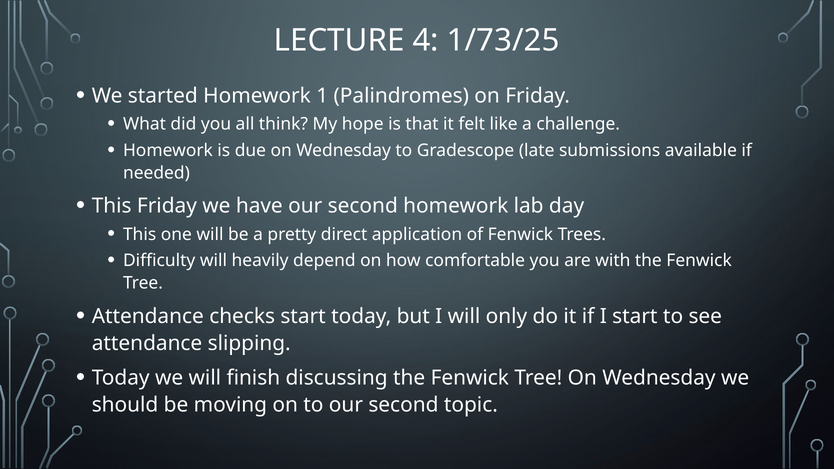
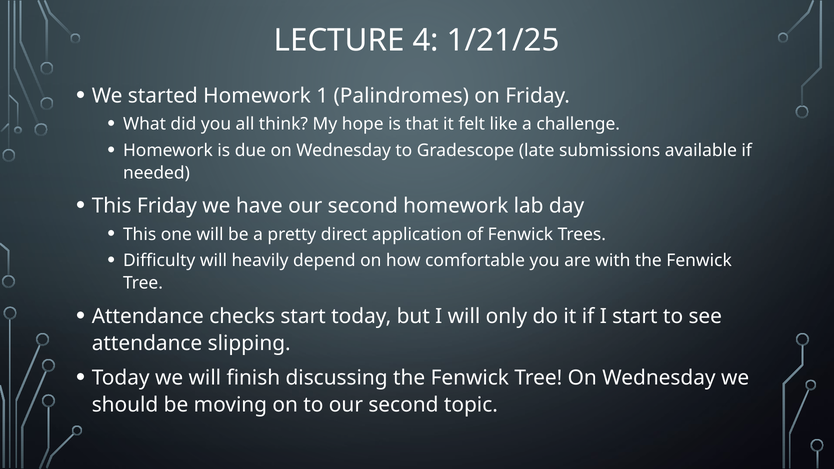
1/73/25: 1/73/25 -> 1/21/25 (503, 40)
